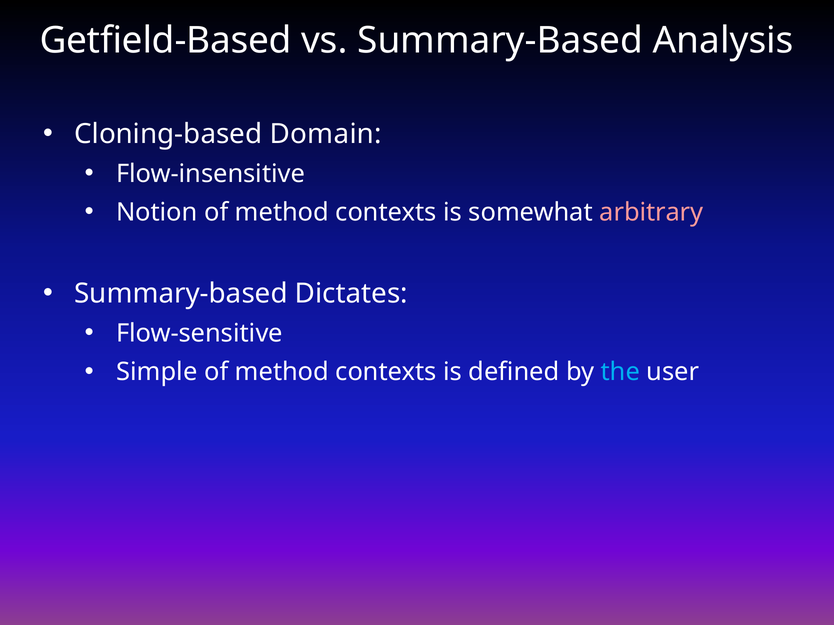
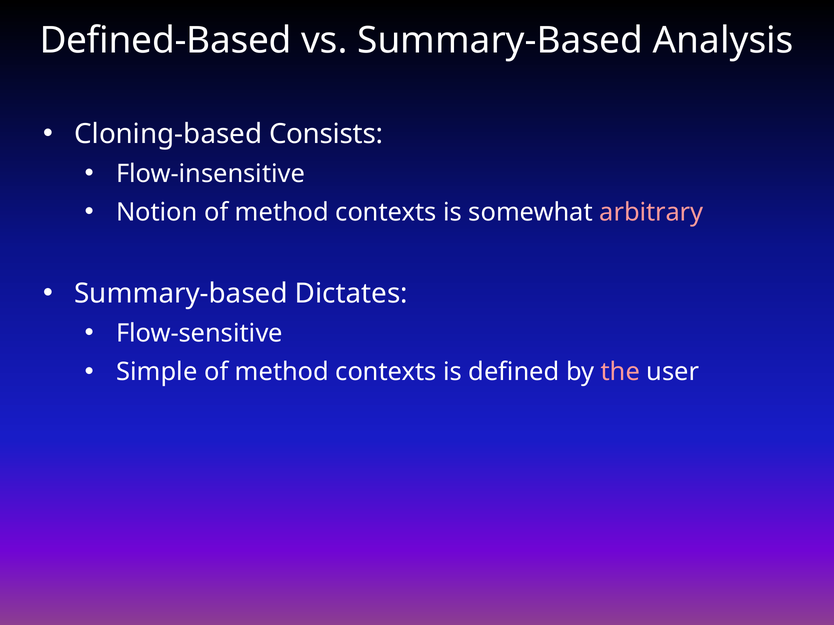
Getfield-Based: Getfield-Based -> Defined-Based (166, 41)
Domain: Domain -> Consists (326, 134)
the colour: light blue -> pink (620, 372)
